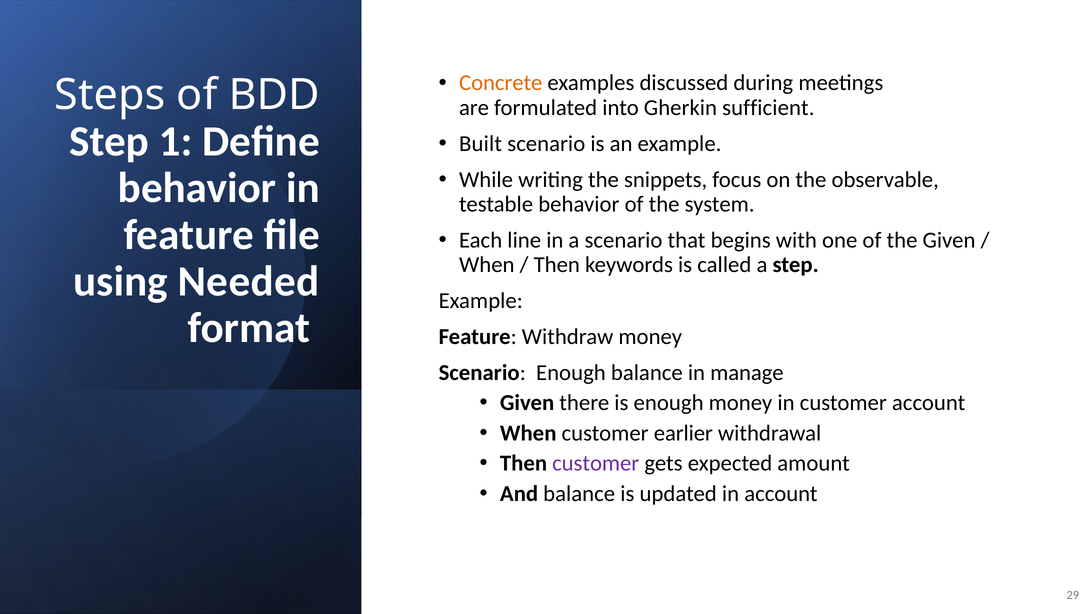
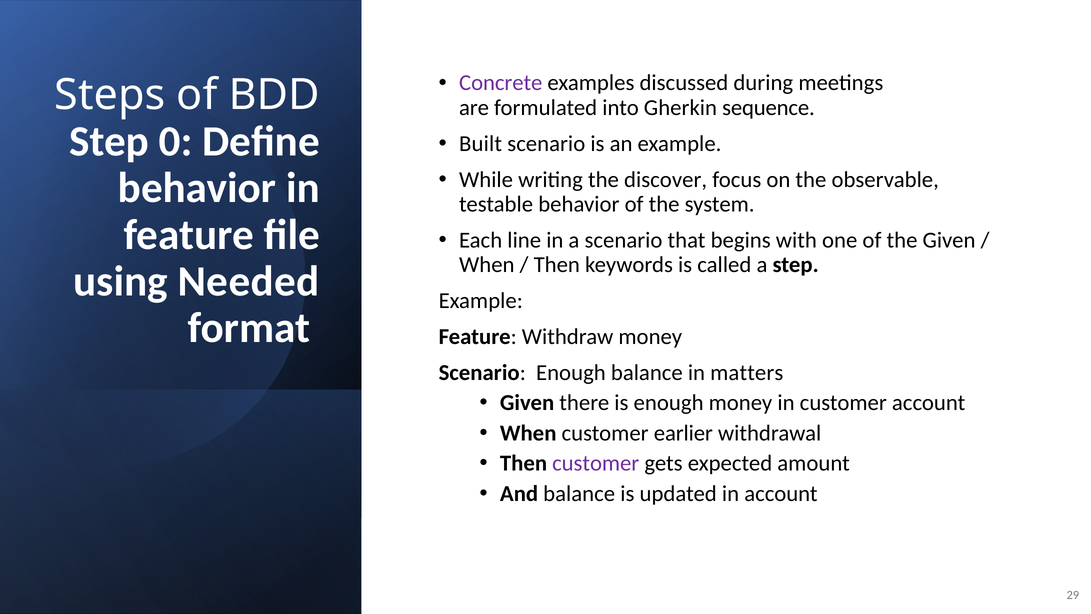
Concrete colour: orange -> purple (501, 83)
sufficient: sufficient -> sequence (768, 107)
1: 1 -> 0 (176, 141)
snippets: snippets -> discover (666, 179)
manage: manage -> matters (747, 372)
